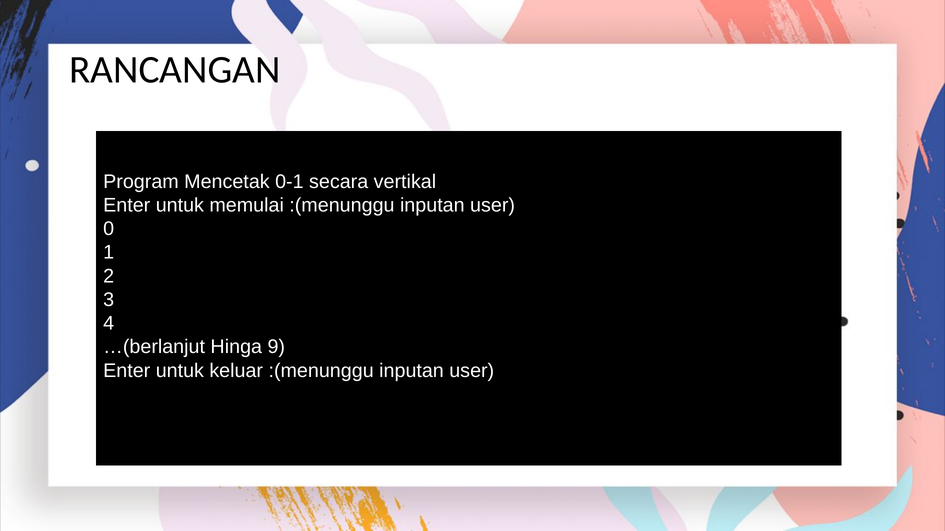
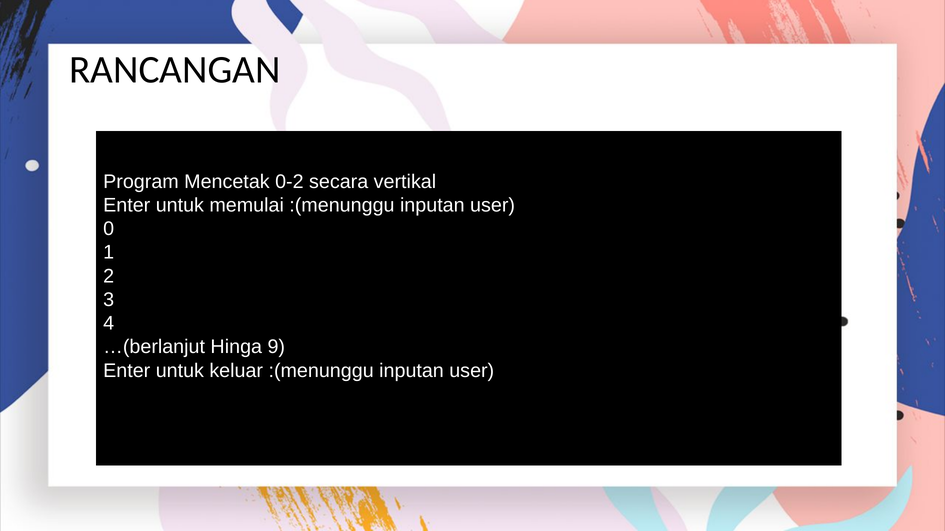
0-1: 0-1 -> 0-2 (289, 182)
